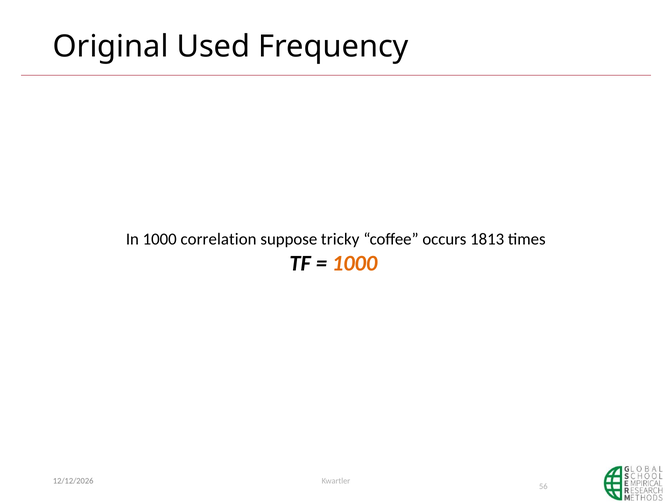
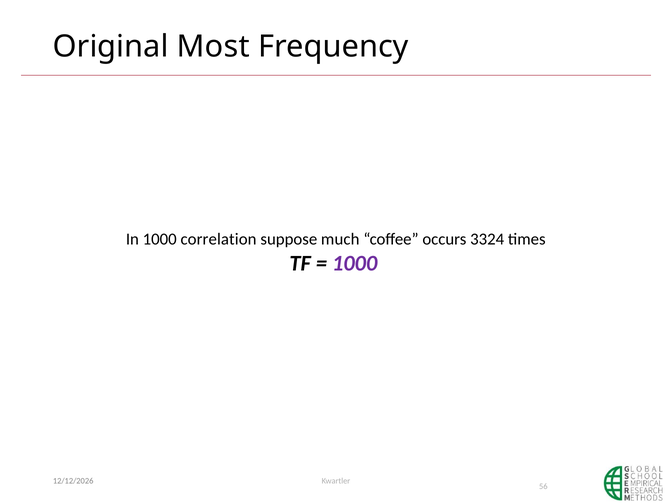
Used: Used -> Most (213, 47)
tricky: tricky -> much (340, 239)
1813: 1813 -> 3324 (487, 239)
1000 colour: orange -> purple (355, 263)
